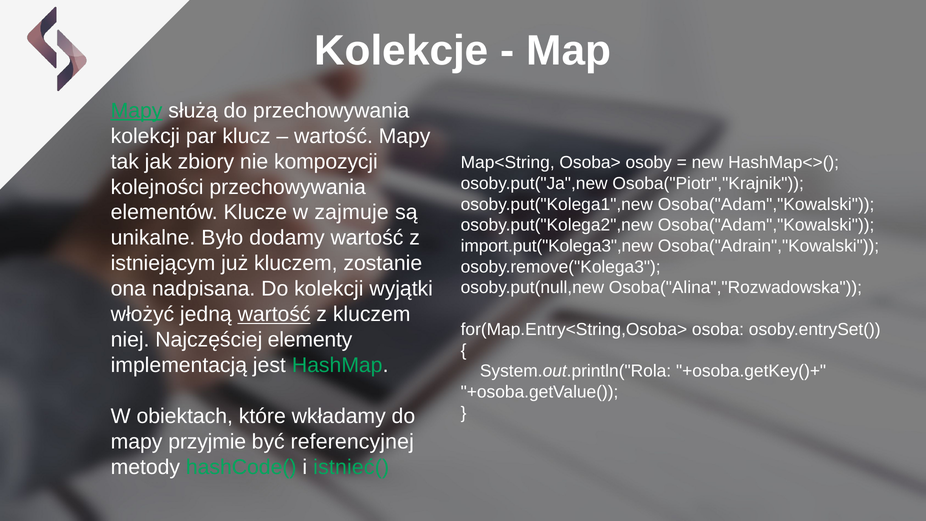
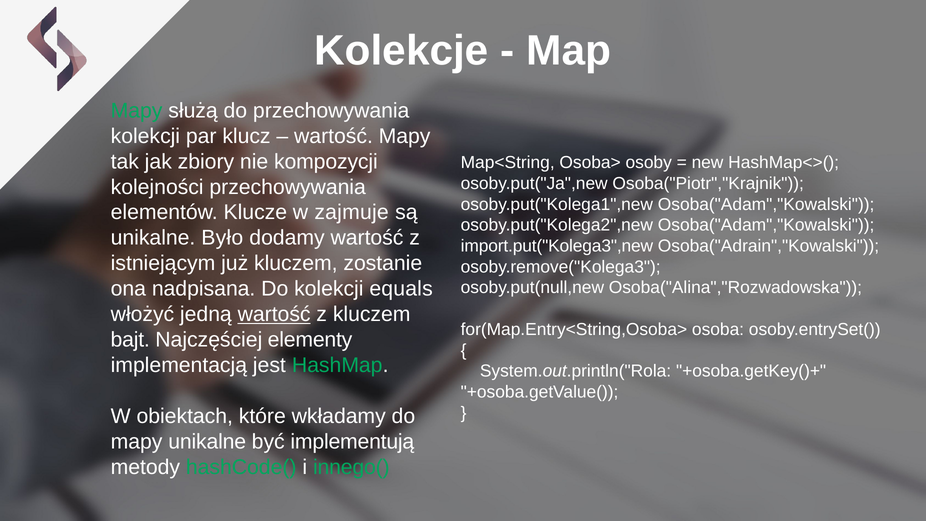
Mapy underline: present -> none (137, 111)
wyjątki: wyjątki -> equals (401, 289)
niej: niej -> bajt (130, 340)
mapy przyjmie: przyjmie -> unikalne (207, 442)
referencyjnej: referencyjnej -> implementują (352, 442)
istnieć(: istnieć( -> innego( (351, 467)
